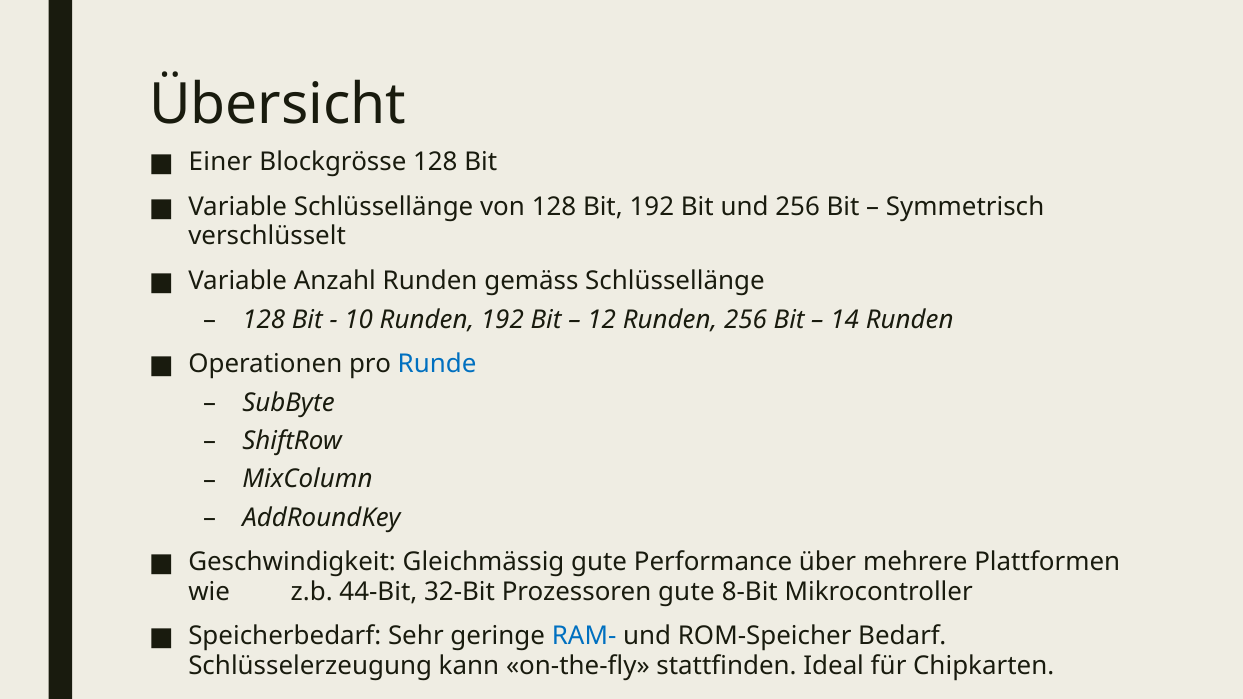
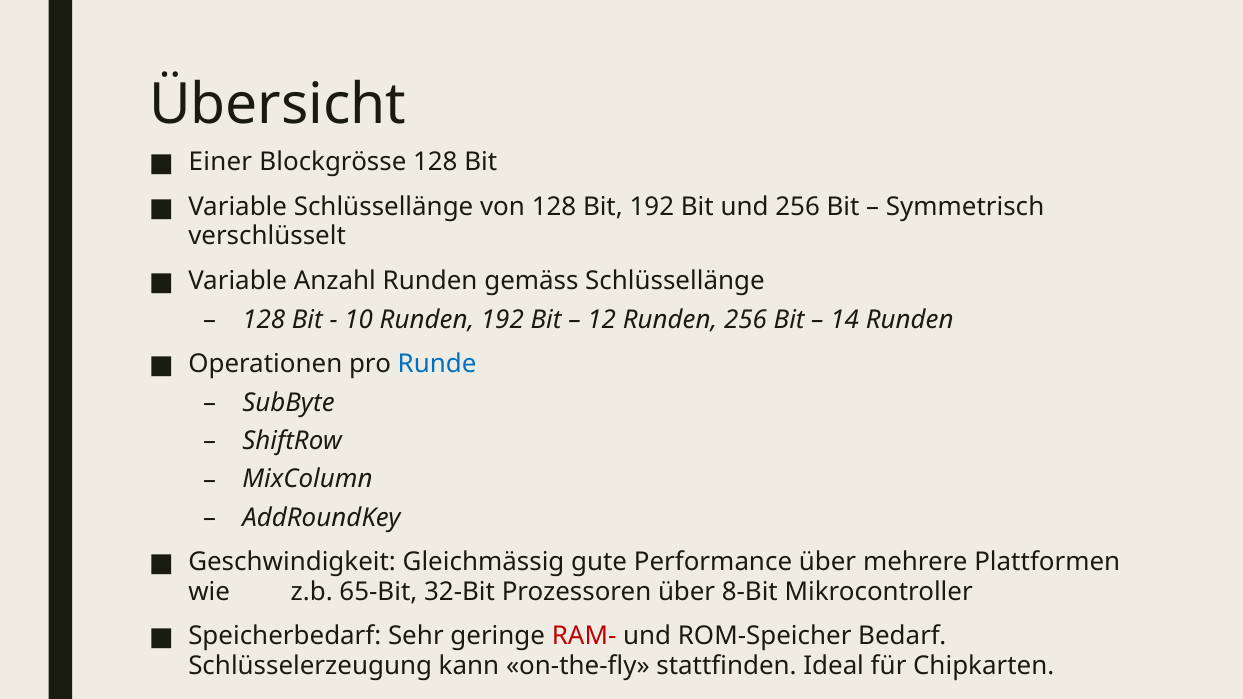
44-Bit: 44-Bit -> 65-Bit (378, 592)
Prozessoren gute: gute -> über (687, 592)
RAM- colour: blue -> red (584, 637)
